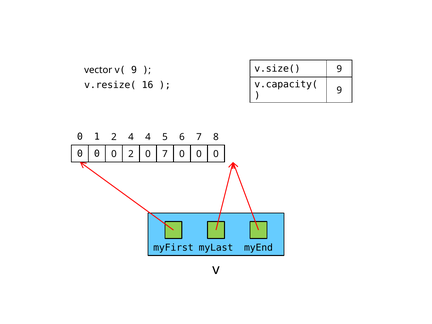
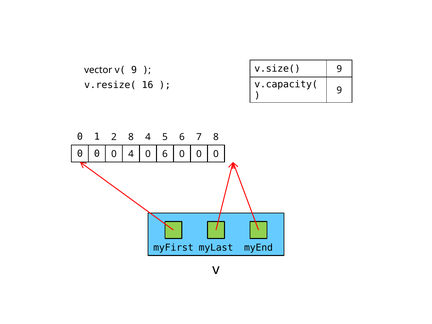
2 4: 4 -> 8 (131, 137)
0 2: 2 -> 4 (131, 154)
0 7: 7 -> 6 (165, 154)
